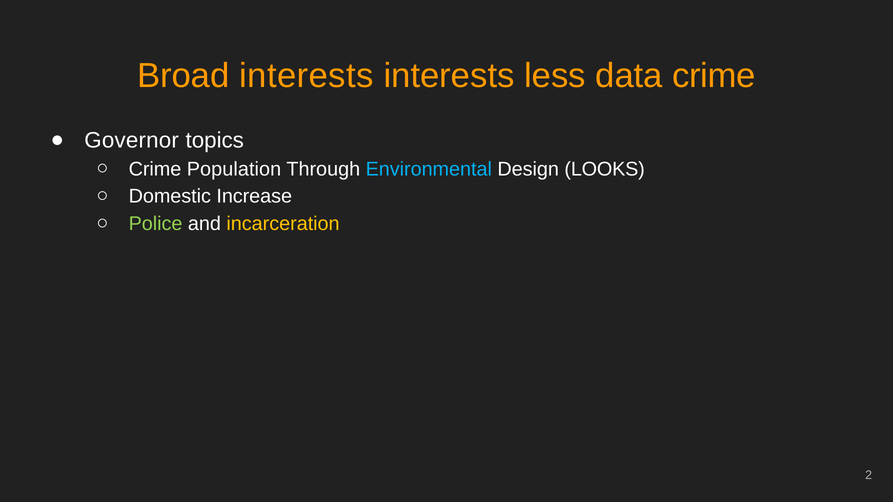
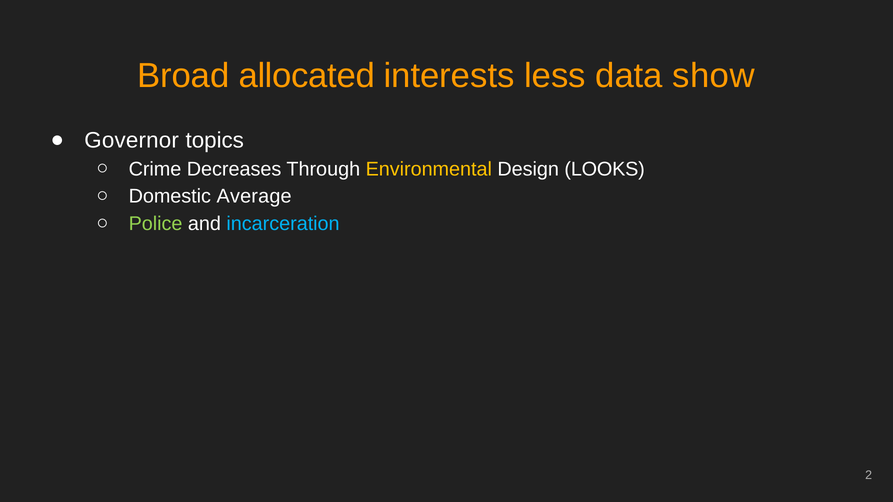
Broad interests: interests -> allocated (307, 76)
data crime: crime -> show (714, 76)
Population: Population -> Decreases (234, 169)
Environmental colour: light blue -> yellow (429, 169)
Increase: Increase -> Average (254, 196)
incarceration colour: yellow -> light blue (283, 224)
